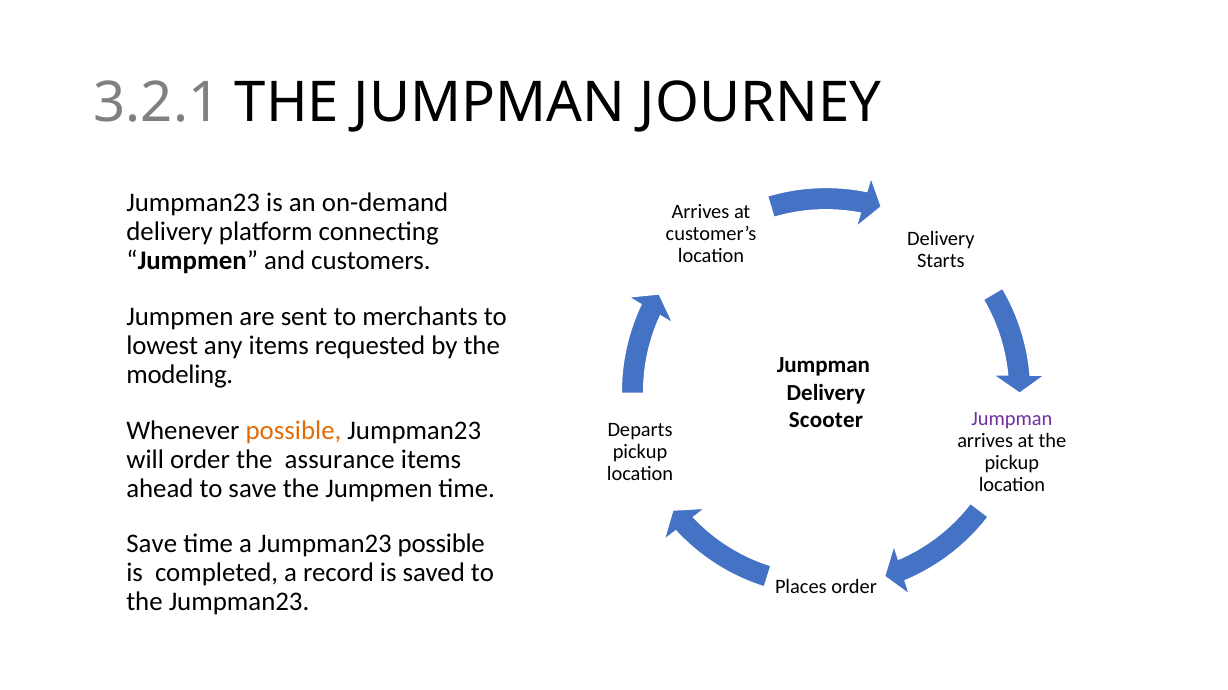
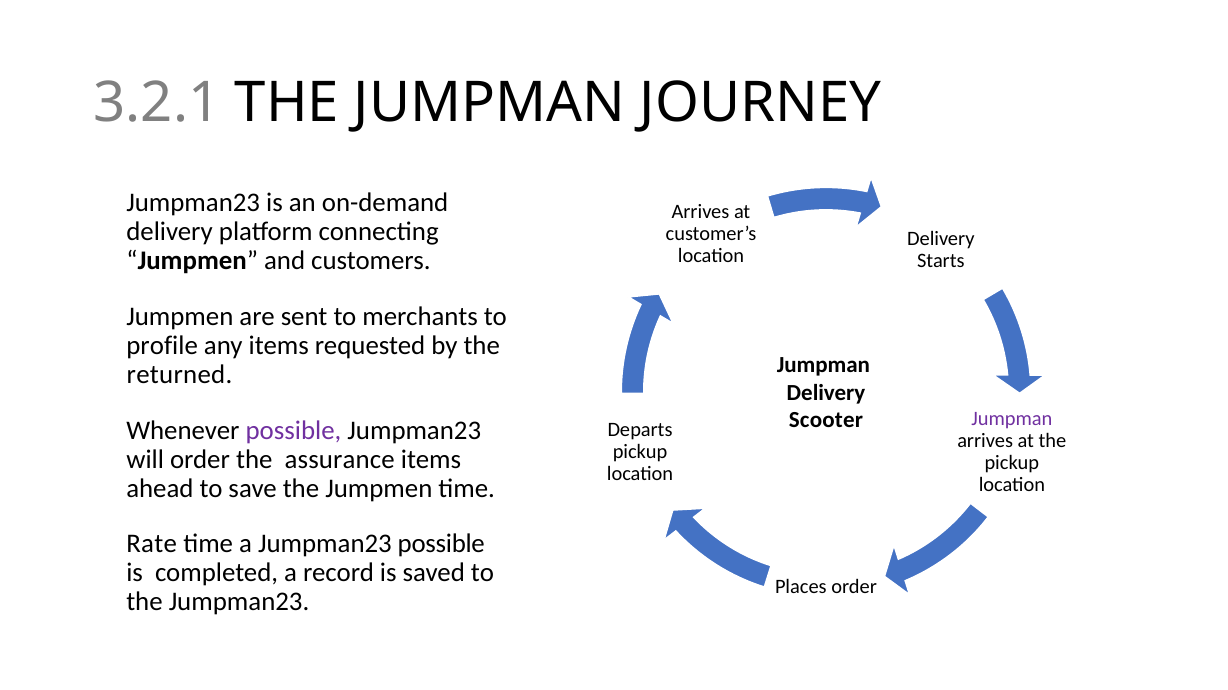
lowest: lowest -> profile (162, 346)
modeling: modeling -> returned (180, 375)
possible colour: orange -> purple (293, 431)
Save: Save -> Rate (152, 545)
